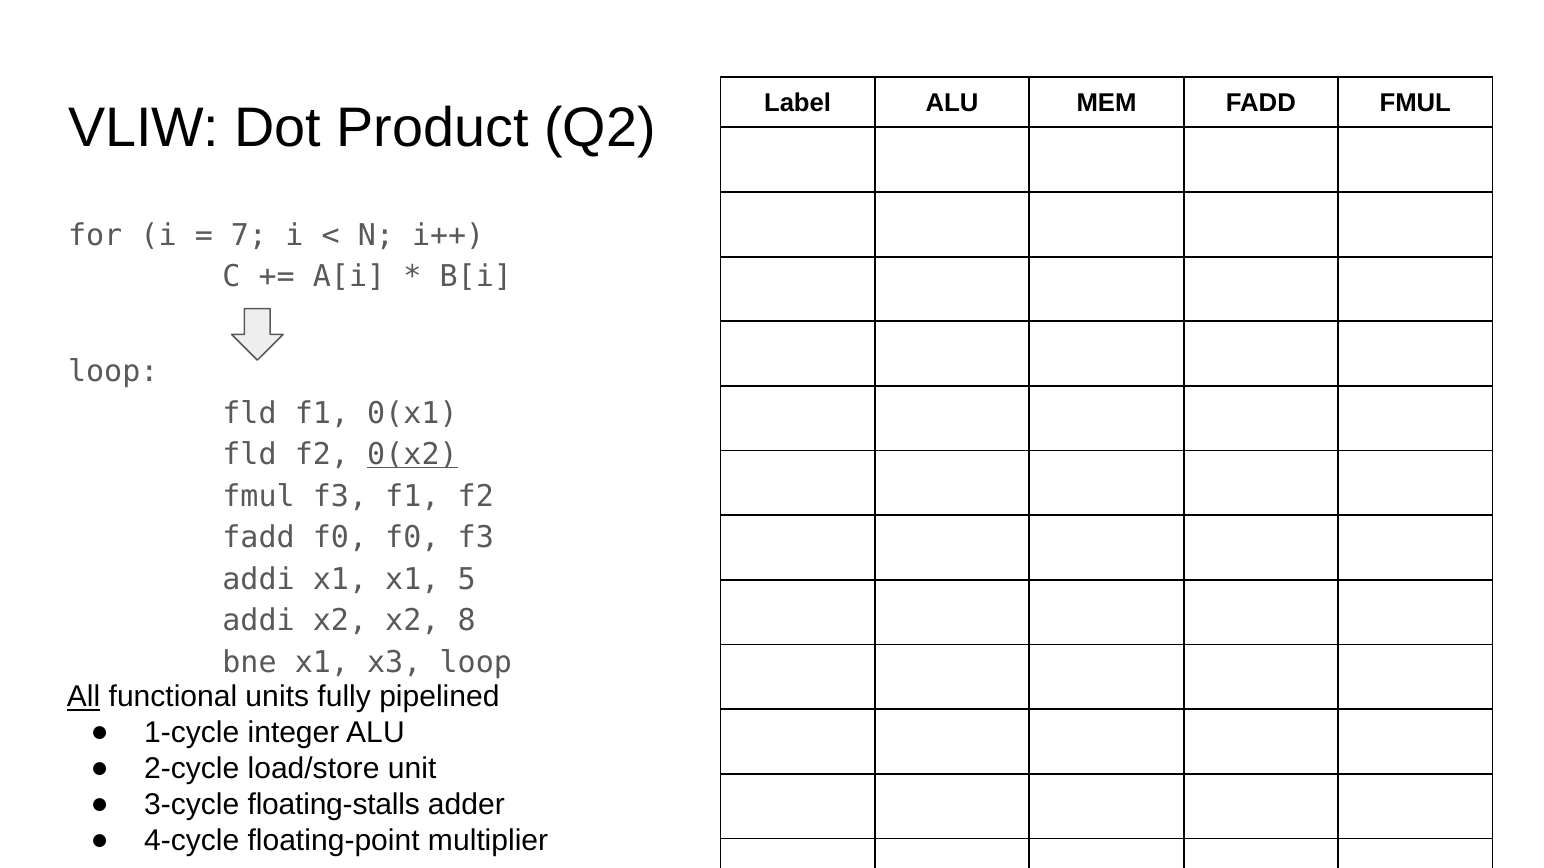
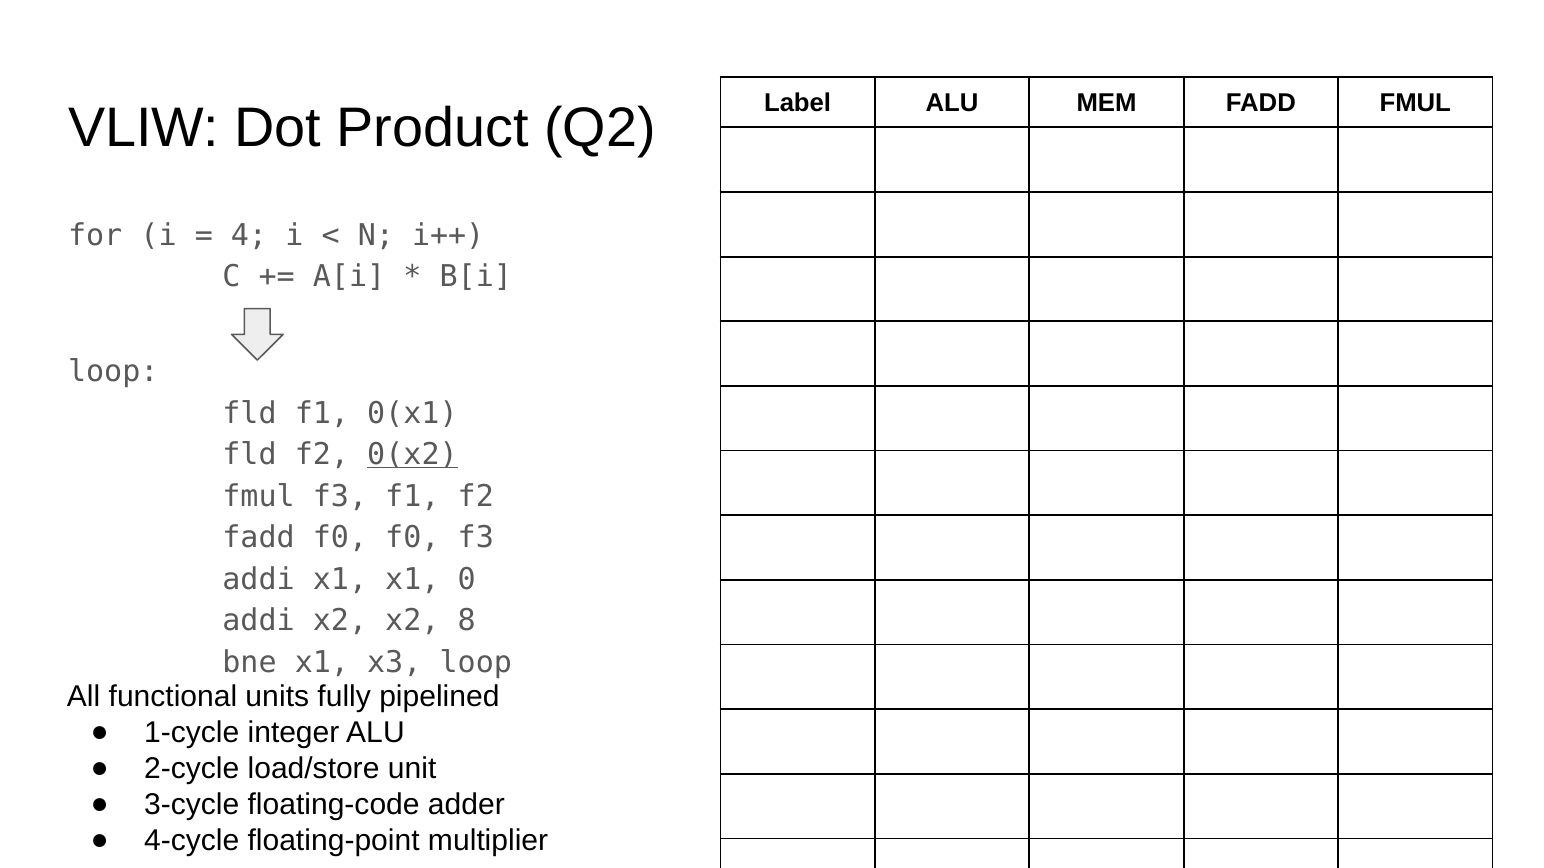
7: 7 -> 4 (249, 236)
5: 5 -> 0 (467, 579)
All underline: present -> none (84, 697)
floating-stalls: floating-stalls -> floating-code (334, 806)
